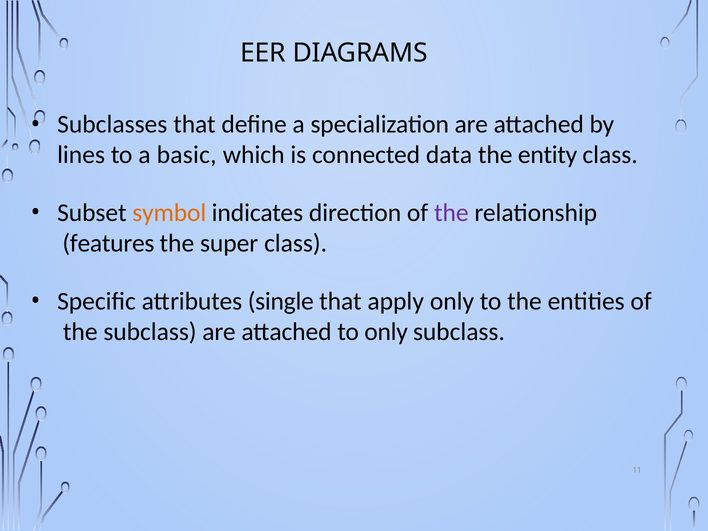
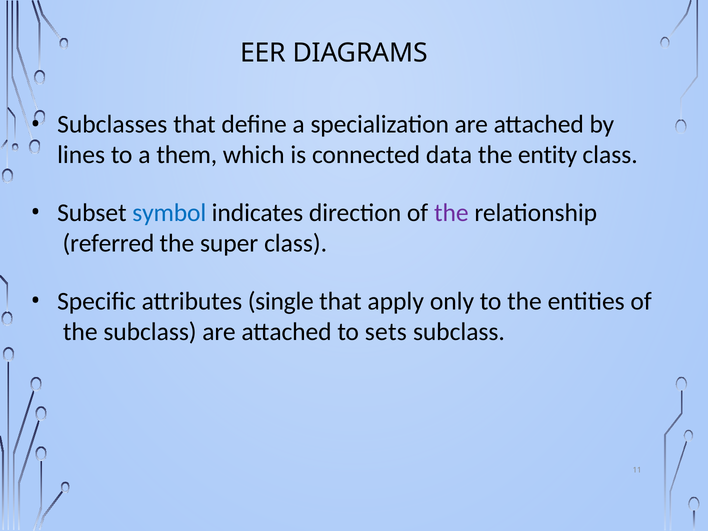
basic: basic -> them (187, 155)
symbol colour: orange -> blue (169, 213)
features: features -> referred (108, 243)
to only: only -> sets (386, 332)
